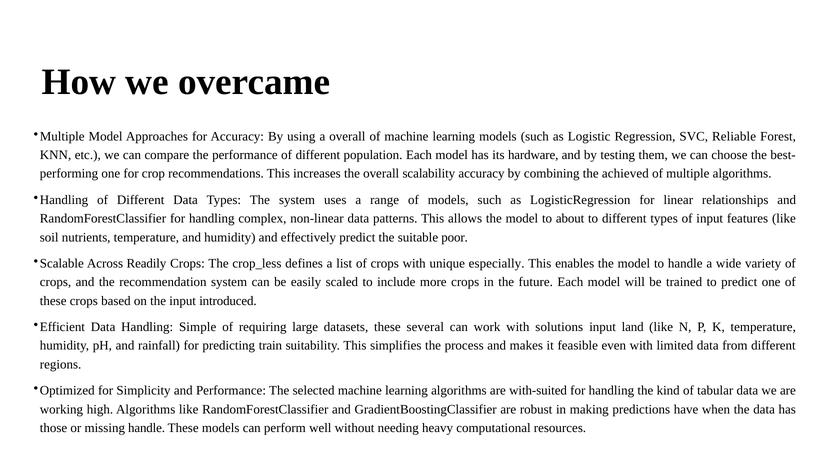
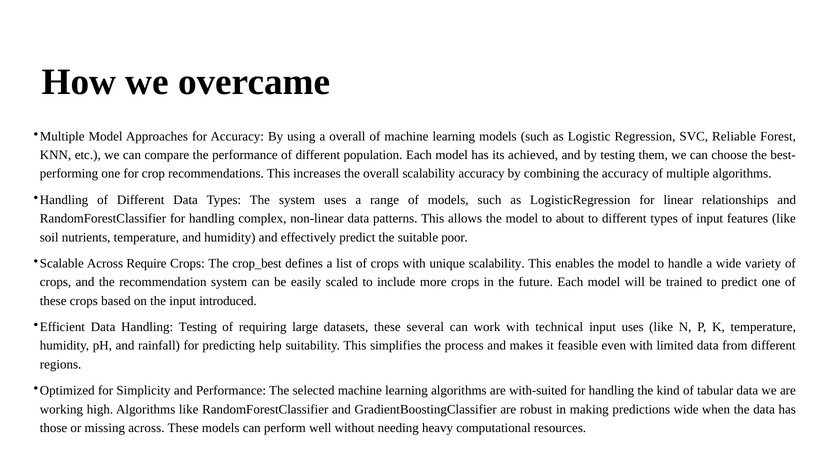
hardware: hardware -> achieved (533, 155)
the achieved: achieved -> accuracy (625, 174)
Readily: Readily -> Require (147, 264)
crop_less: crop_less -> crop_best (257, 264)
unique especially: especially -> scalability (497, 264)
Handling Simple: Simple -> Testing (198, 327)
solutions: solutions -> technical (559, 327)
input land: land -> uses (633, 327)
train: train -> help (270, 346)
predictions have: have -> wide (686, 410)
missing handle: handle -> across (146, 428)
